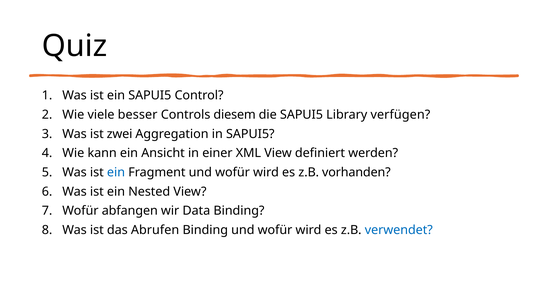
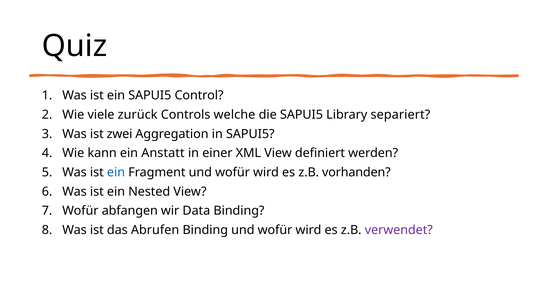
besser: besser -> zurück (138, 115)
diesem: diesem -> welche (234, 115)
verfügen: verfügen -> separiert (400, 115)
Ansicht: Ansicht -> Anstatt (163, 153)
verwendet colour: blue -> purple (399, 230)
